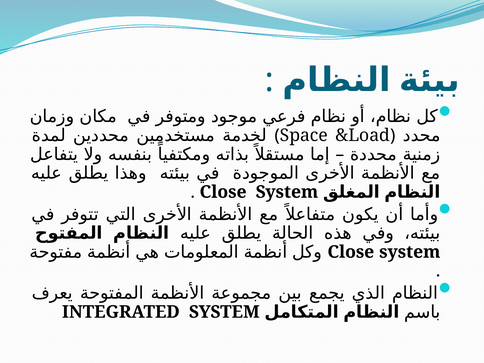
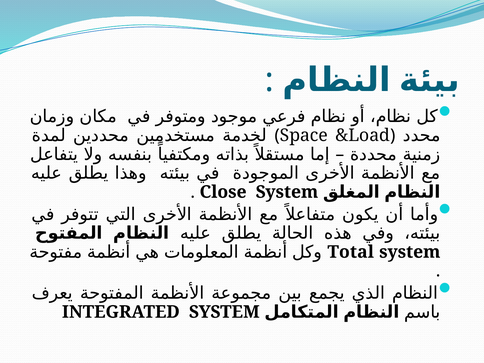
Close: Close -> Total (351, 252)
